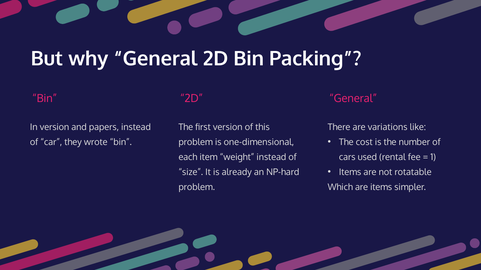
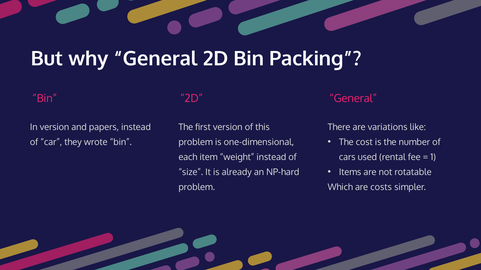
are items: items -> costs (381, 187)
